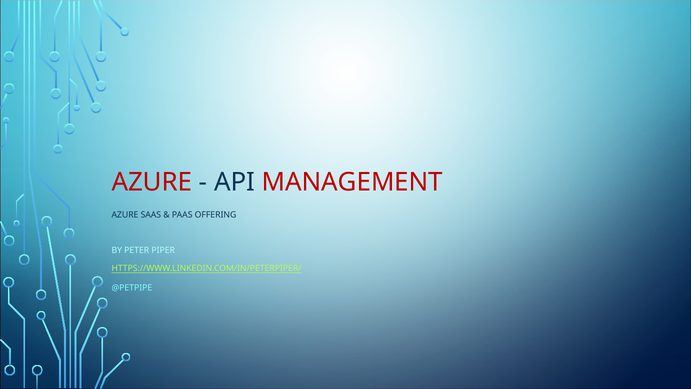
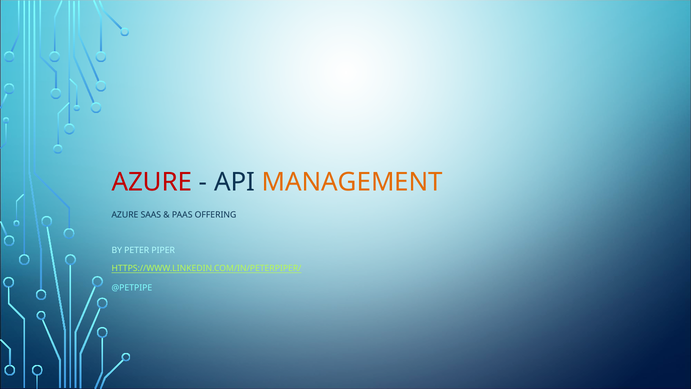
MANAGEMENT colour: red -> orange (352, 182)
